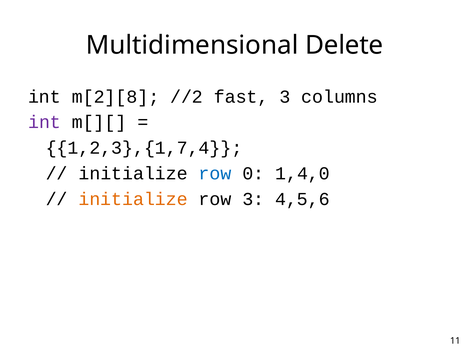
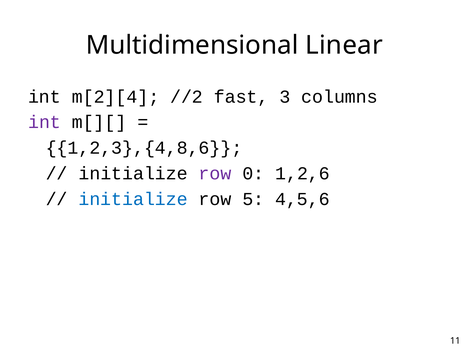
Delete: Delete -> Linear (344, 45)
m[2][8: m[2][8 -> m[2][4 (116, 97)
1,2,3},{1,7,4: 1,2,3},{1,7,4 -> 1,2,3},{4,8,6 (144, 148)
row colour: blue -> purple (215, 173)
1,4,0: 1,4,0 -> 1,2,6 (302, 173)
initialize colour: orange -> blue (133, 199)
row 3: 3 -> 5 (253, 199)
